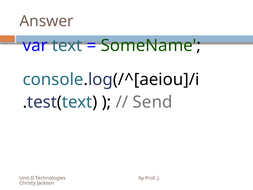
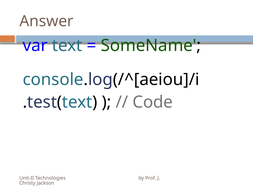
Send: Send -> Code (153, 102)
